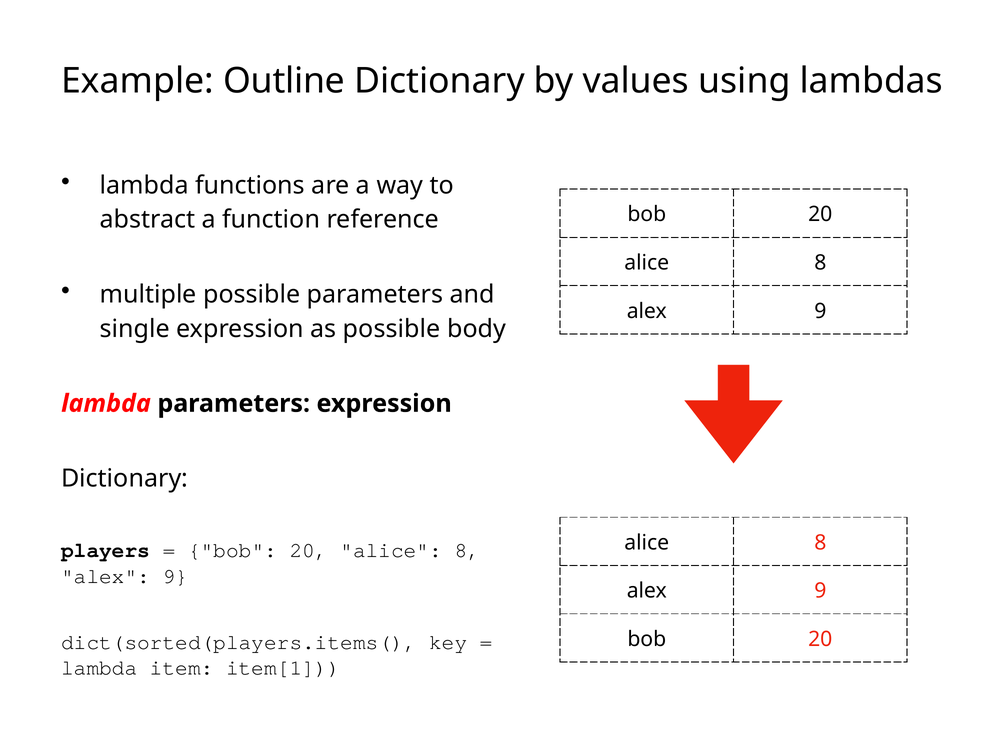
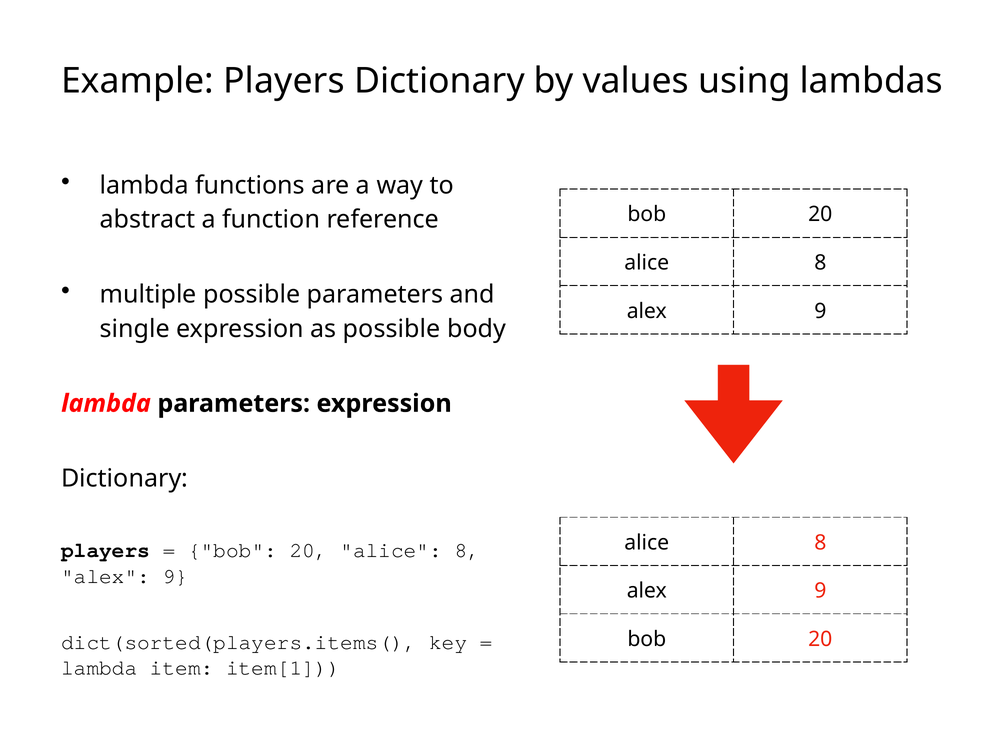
Example Outline: Outline -> Players (284, 81)
